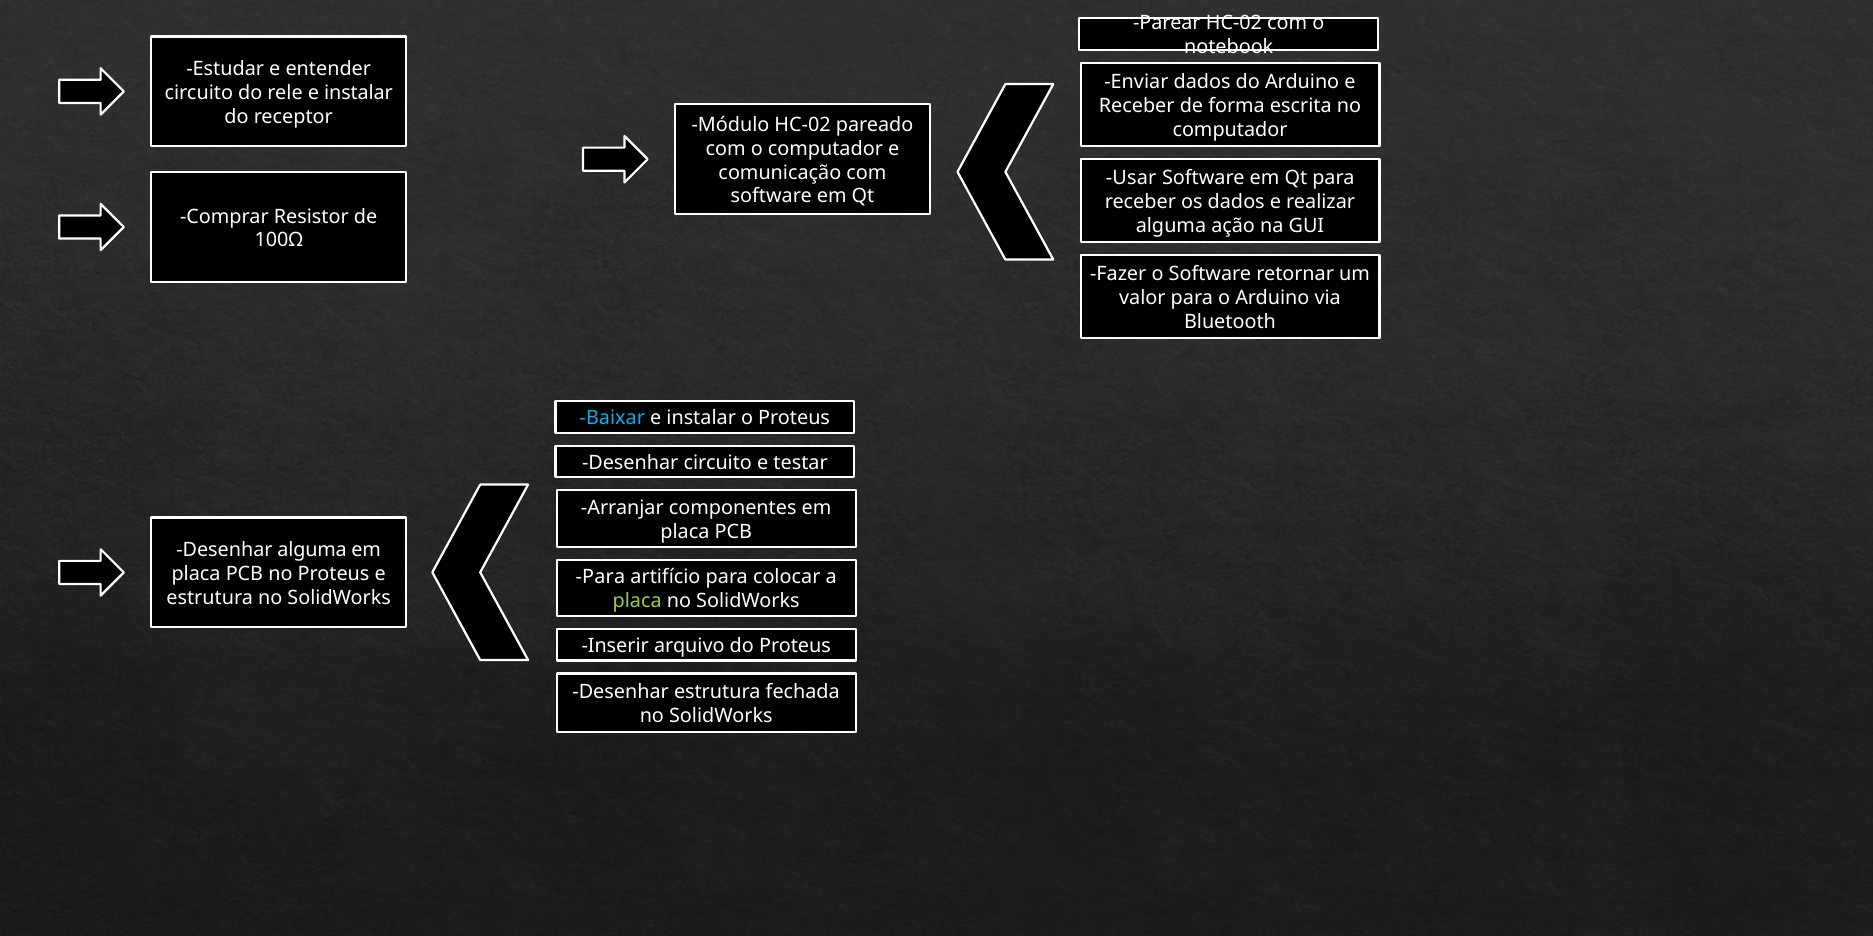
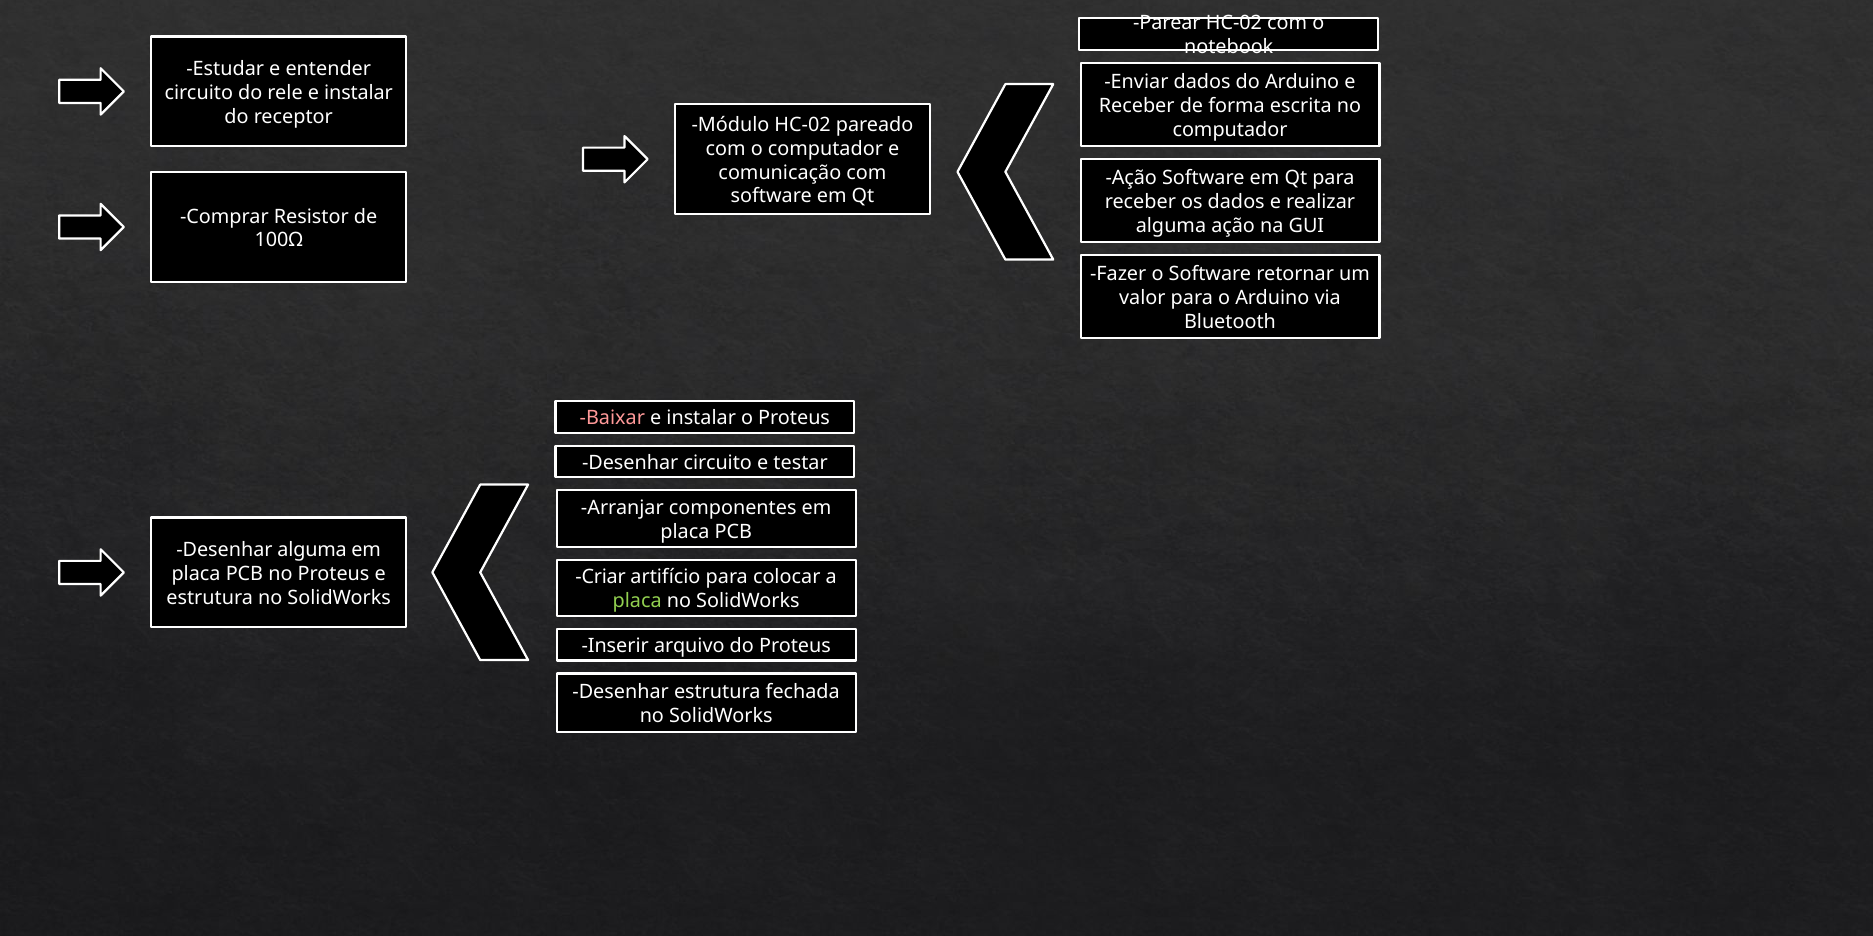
Usar: Usar -> Ação (1131, 178)
Baixar colour: light blue -> pink (612, 418)
Para: Para -> Criar (601, 578)
